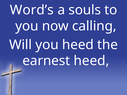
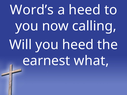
a souls: souls -> heed (85, 10)
earnest heed: heed -> what (91, 61)
